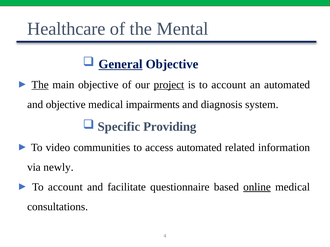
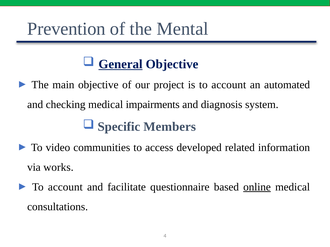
Healthcare: Healthcare -> Prevention (66, 29)
The underline: present -> none (40, 85)
project underline: present -> none (169, 85)
and objective: objective -> checking (66, 105)
Providing: Providing -> Members (170, 127)
access automated: automated -> developed (199, 148)
newly: newly -> works (58, 168)
